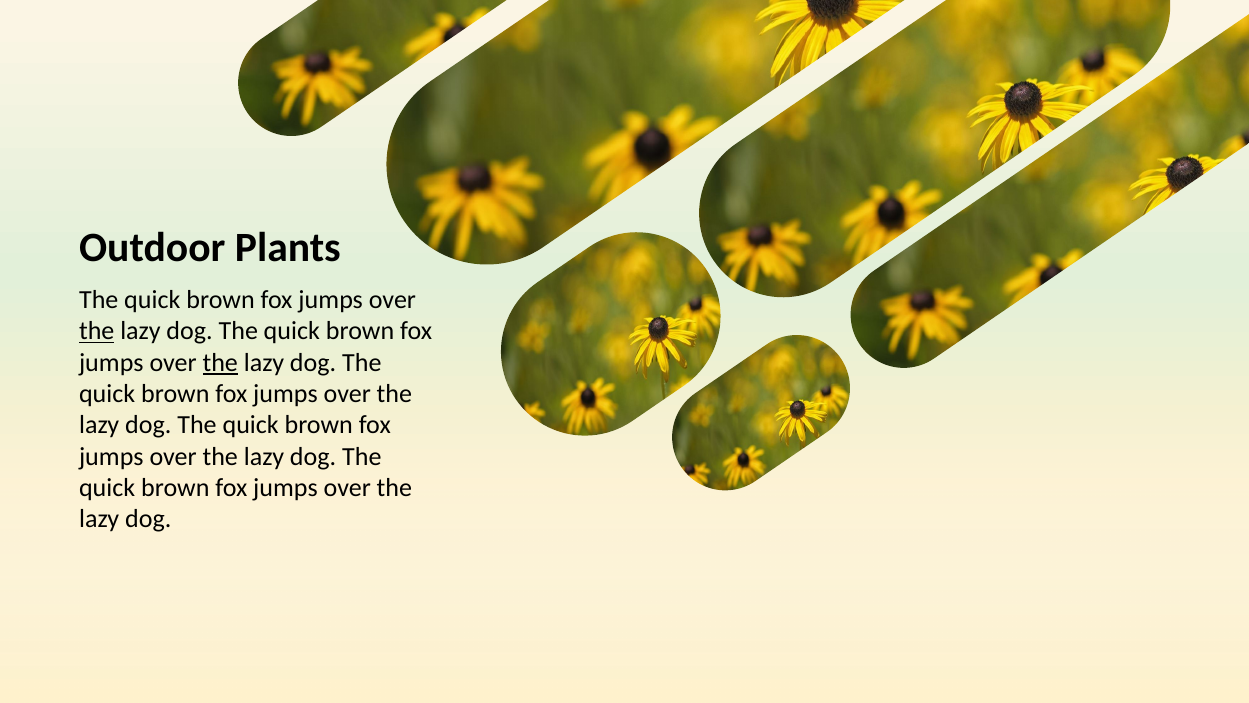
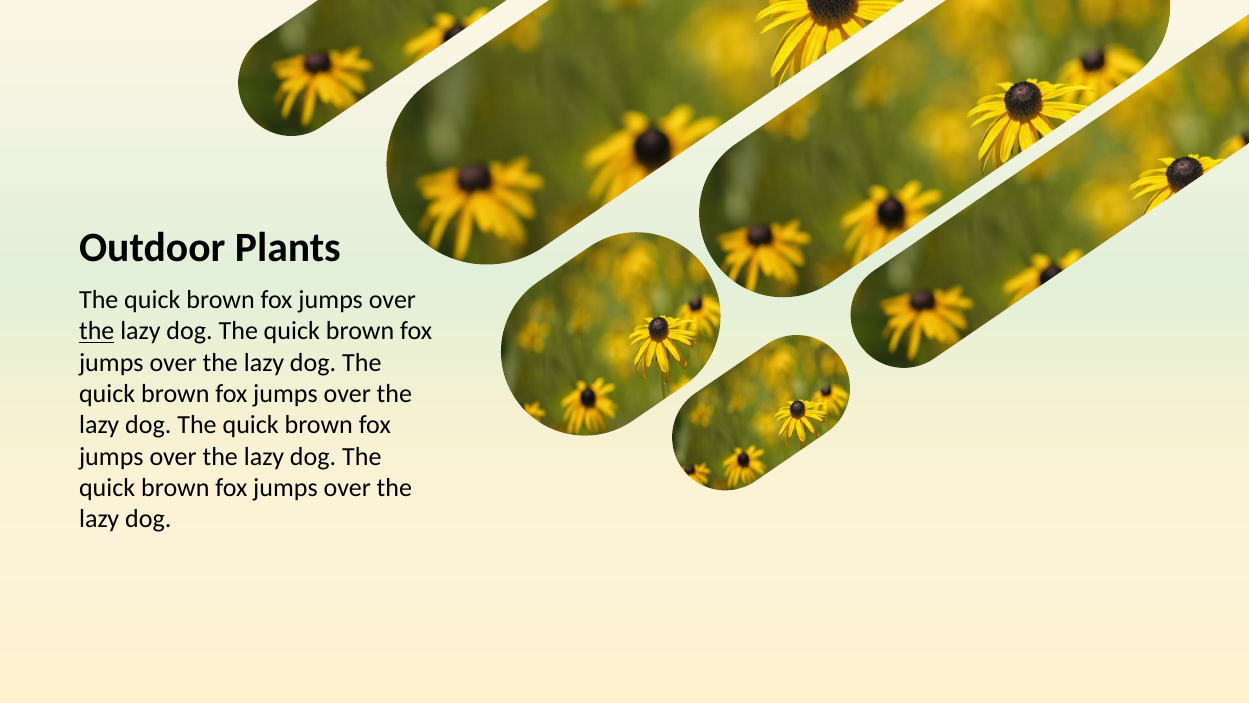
the underline: present -> none (220, 362)
